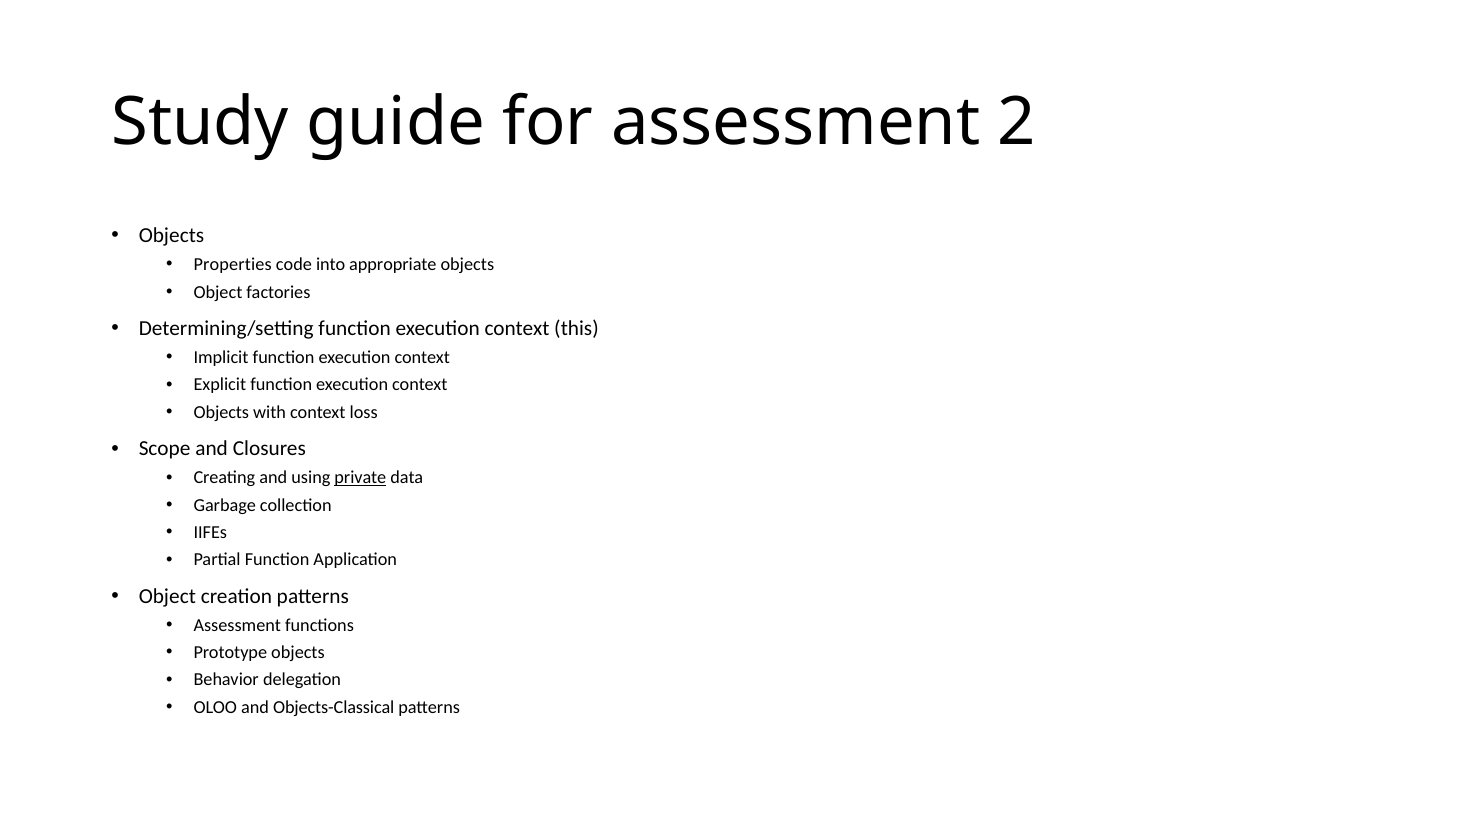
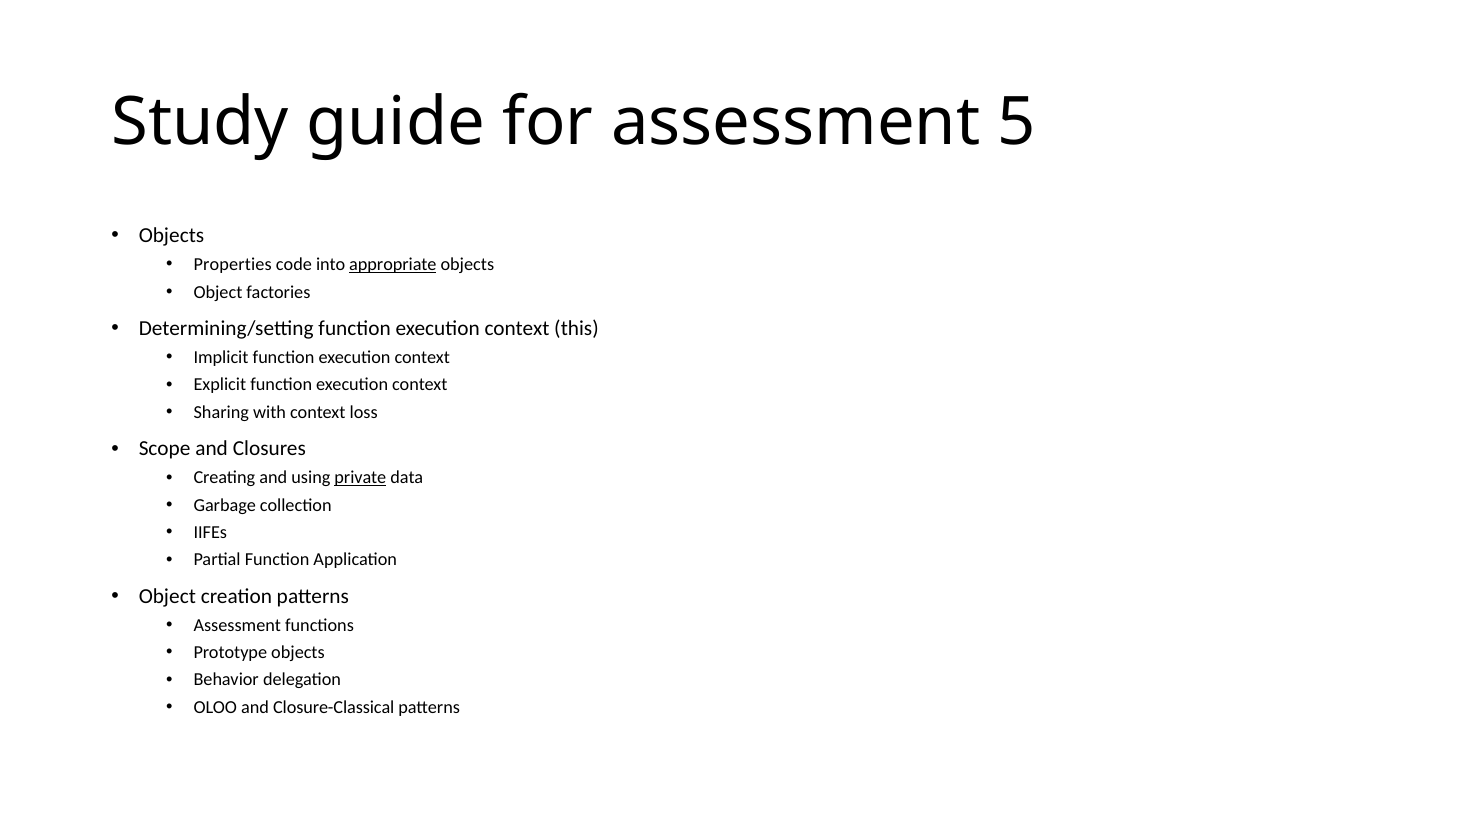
2: 2 -> 5 (1017, 123)
appropriate underline: none -> present (393, 265)
Objects: Objects -> Sharing (221, 412)
Objects-Classical: Objects-Classical -> Closure-Classical (334, 707)
